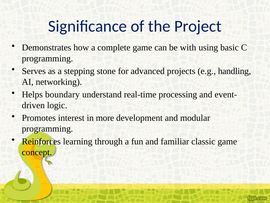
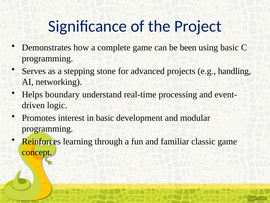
with: with -> been (188, 47)
in more: more -> basic (105, 118)
